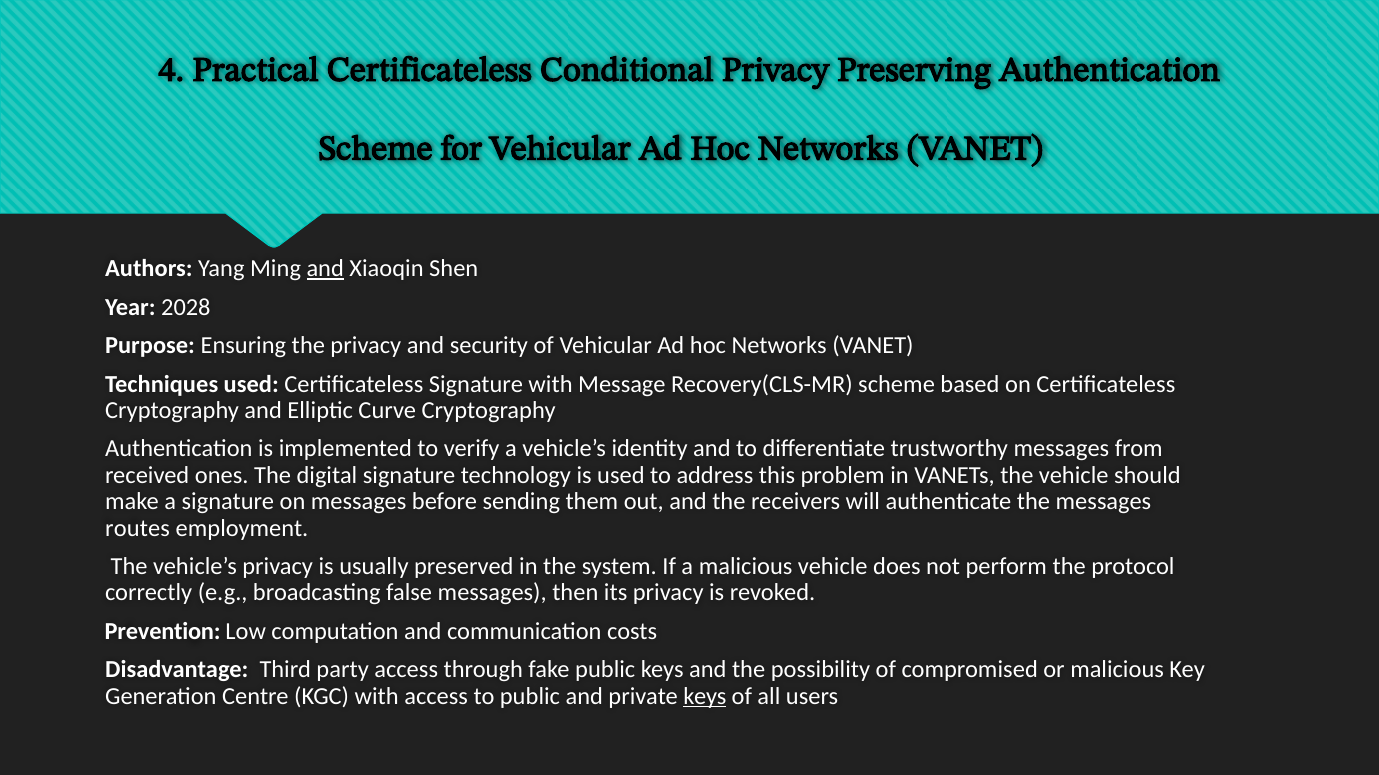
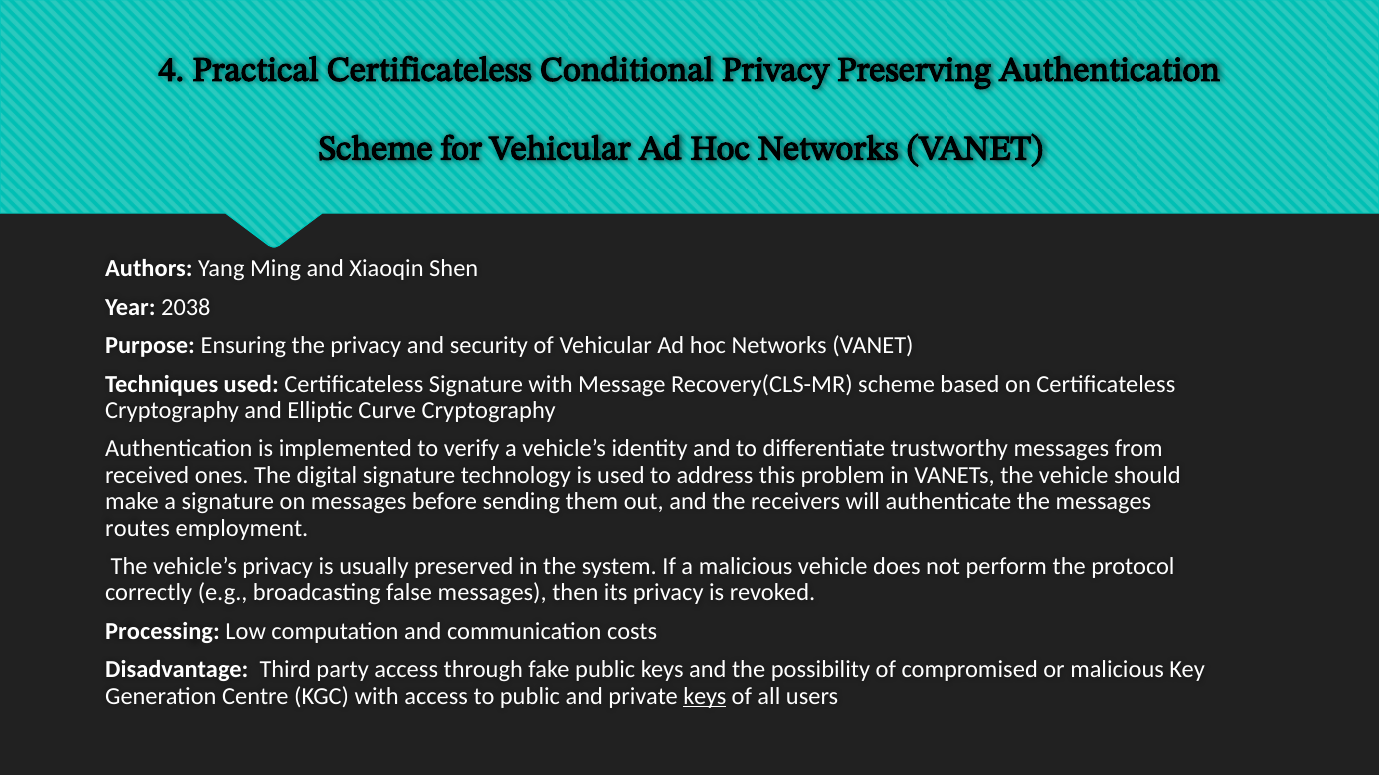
and underline: present -> none (325, 269)
2028: 2028 -> 2038 (186, 307)
Prevention: Prevention -> Processing (162, 632)
